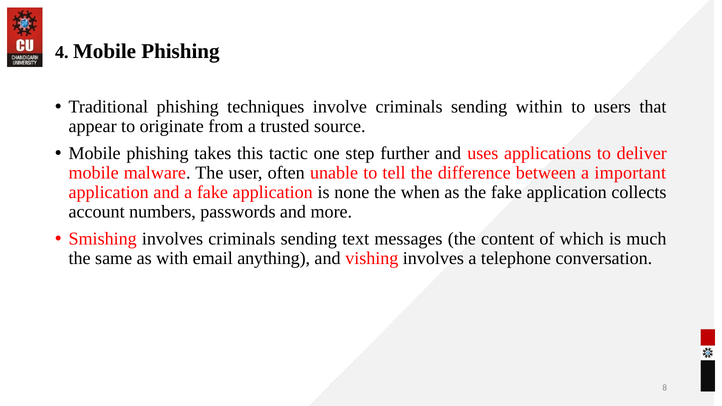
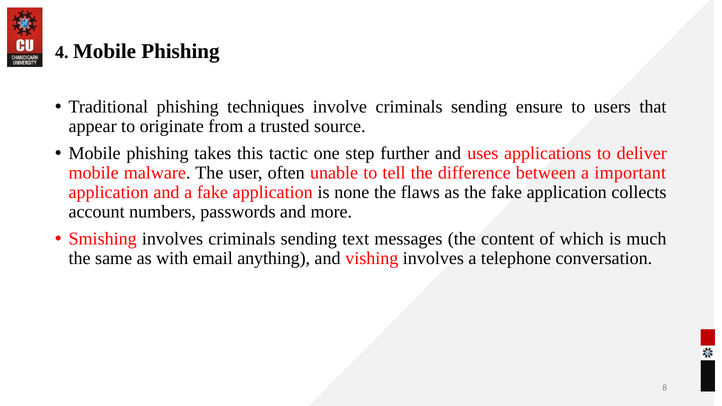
within: within -> ensure (539, 107)
when: when -> flaws (420, 192)
